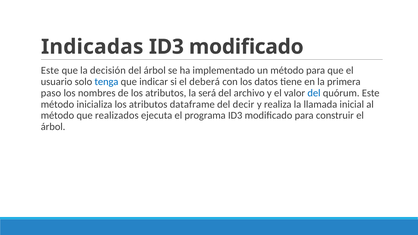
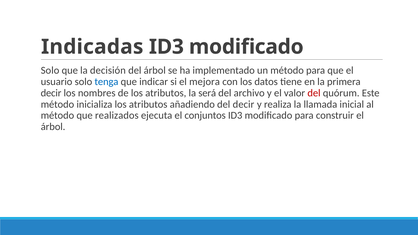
Este: Este -> Solo (50, 70)
deberá: deberá -> mejora (205, 82)
paso: paso -> decir (51, 93)
del colour: blue -> red (314, 93)
dataframe: dataframe -> añadiendo (192, 104)
programa: programa -> conjuntos (205, 116)
